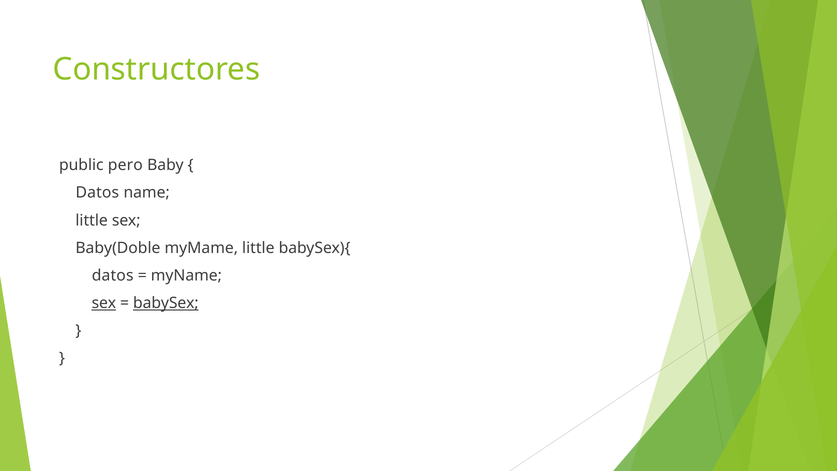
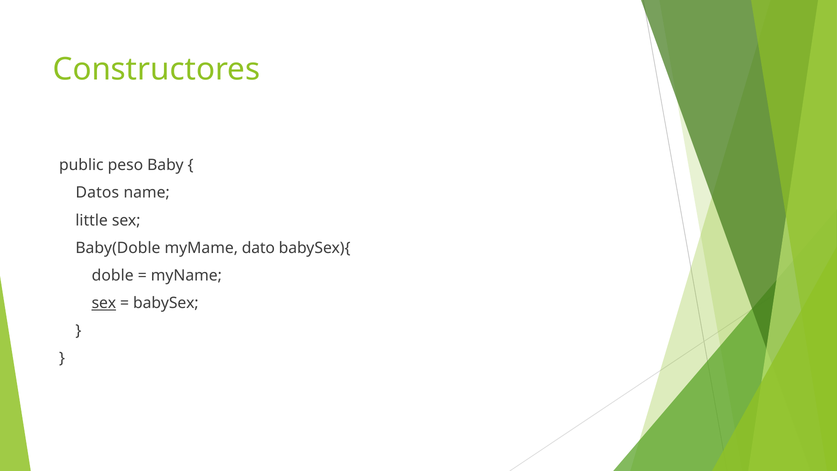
pero: pero -> peso (125, 165)
myMame little: little -> dato (258, 248)
datos: datos -> doble (113, 275)
babySex underline: present -> none (166, 303)
